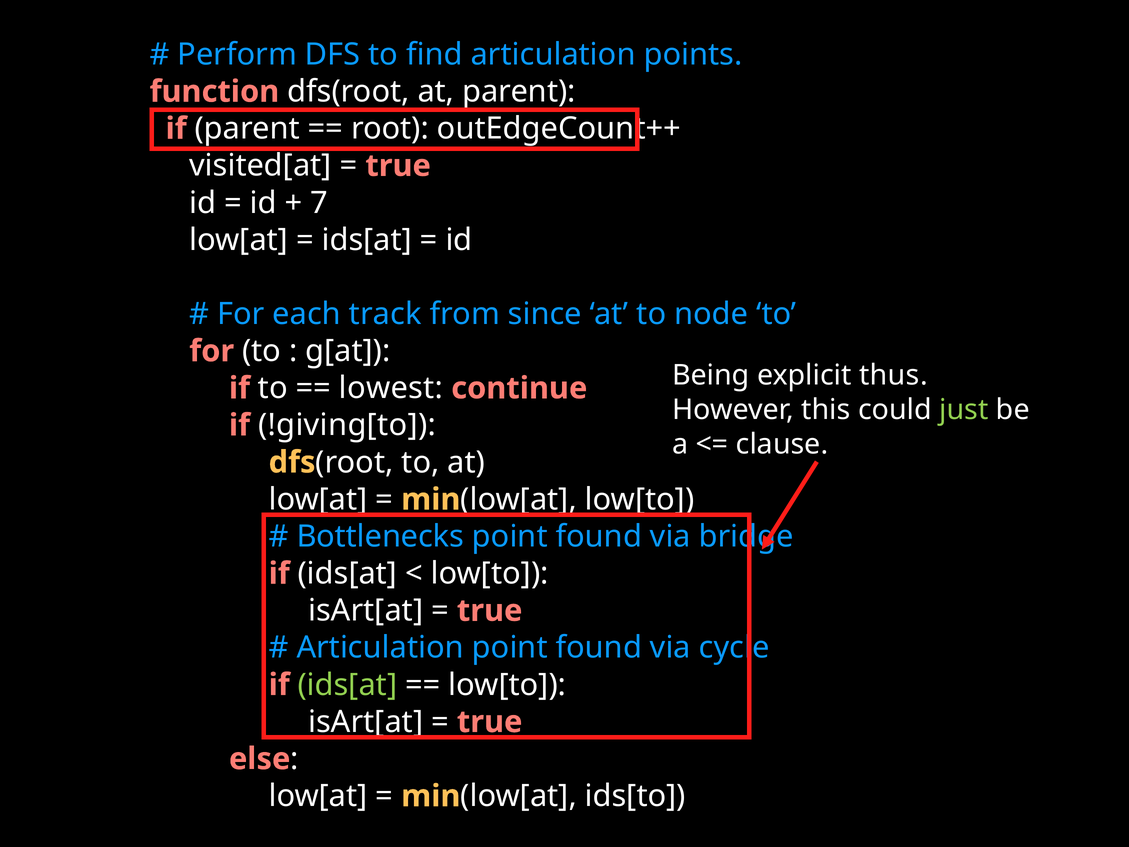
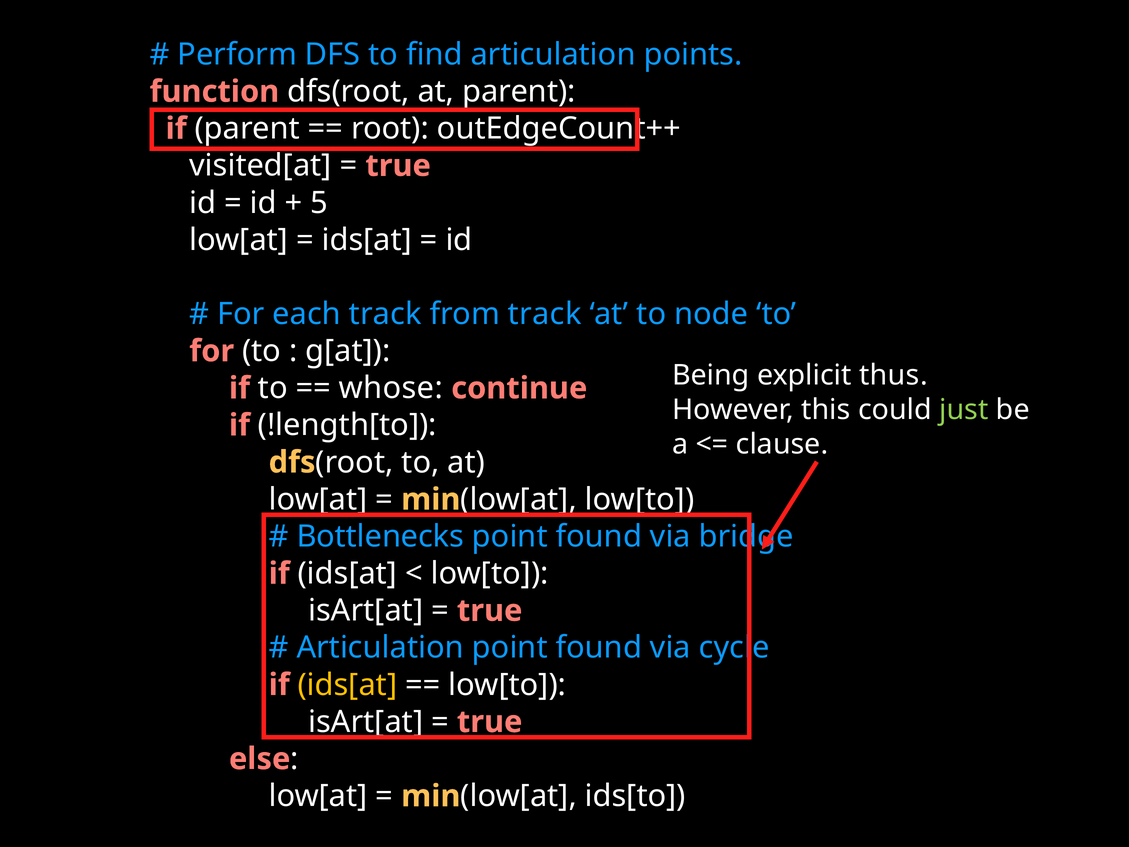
7: 7 -> 5 (319, 203)
from since: since -> track (545, 314)
lowest: lowest -> whose (391, 388)
!giving[to: !giving[to -> !length[to (347, 425)
ids[at colour: light green -> yellow (347, 685)
